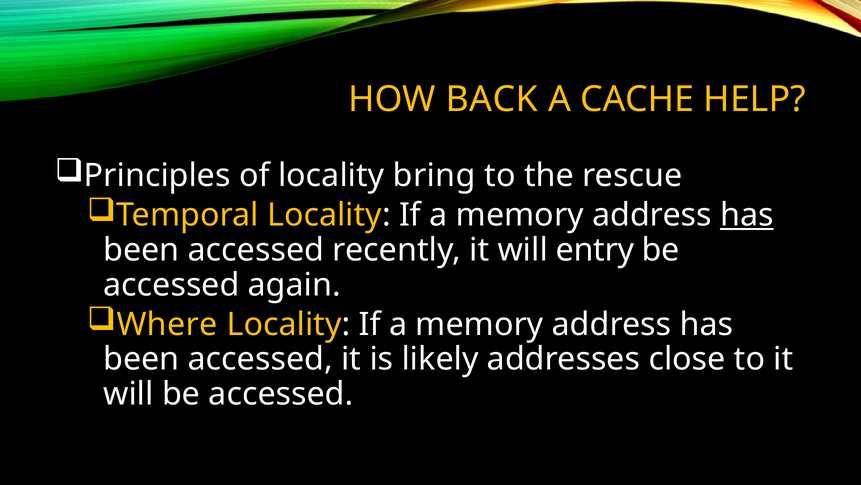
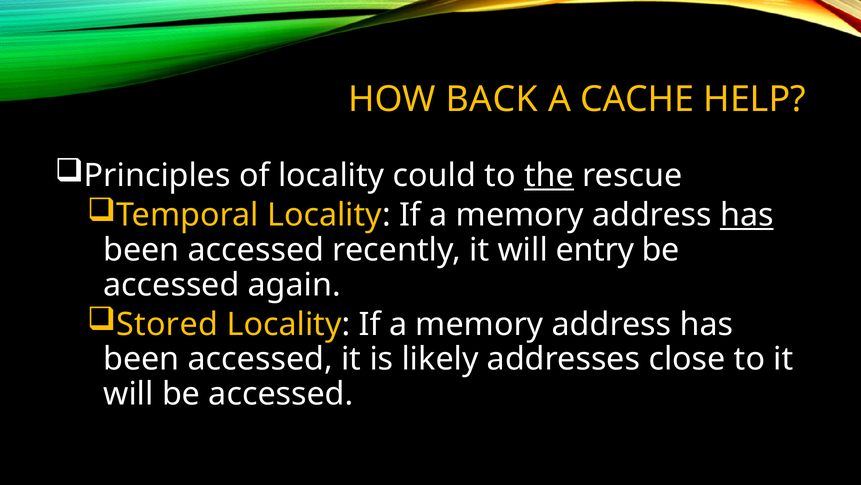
bring: bring -> could (434, 175)
the underline: none -> present (549, 175)
Where: Where -> Stored (167, 324)
